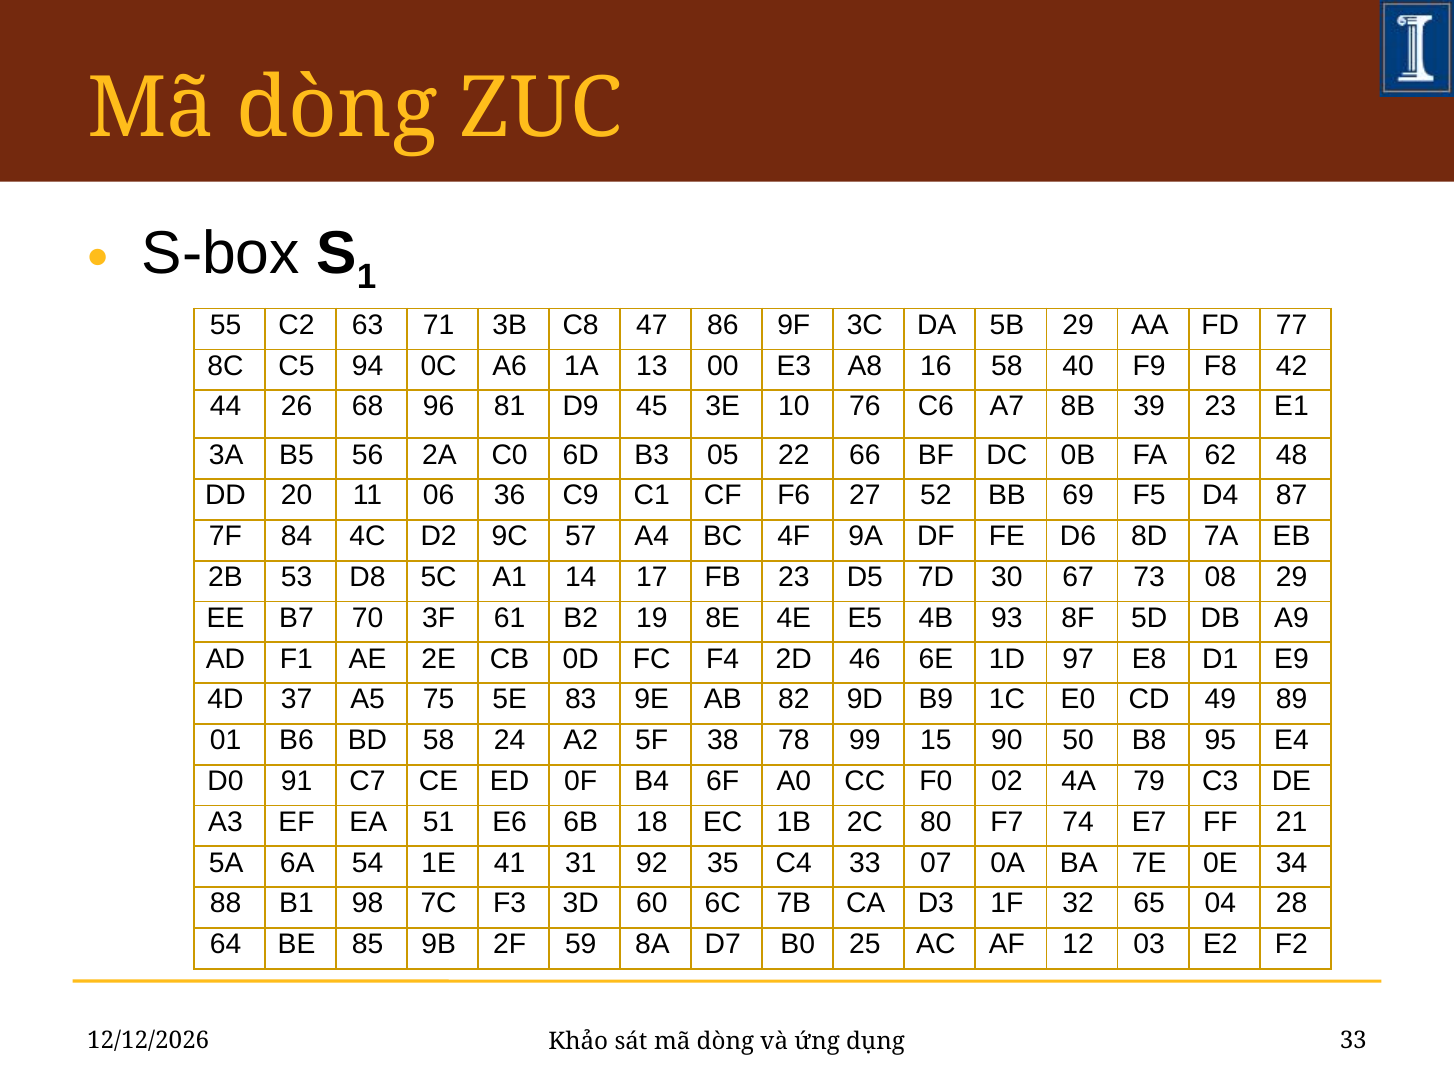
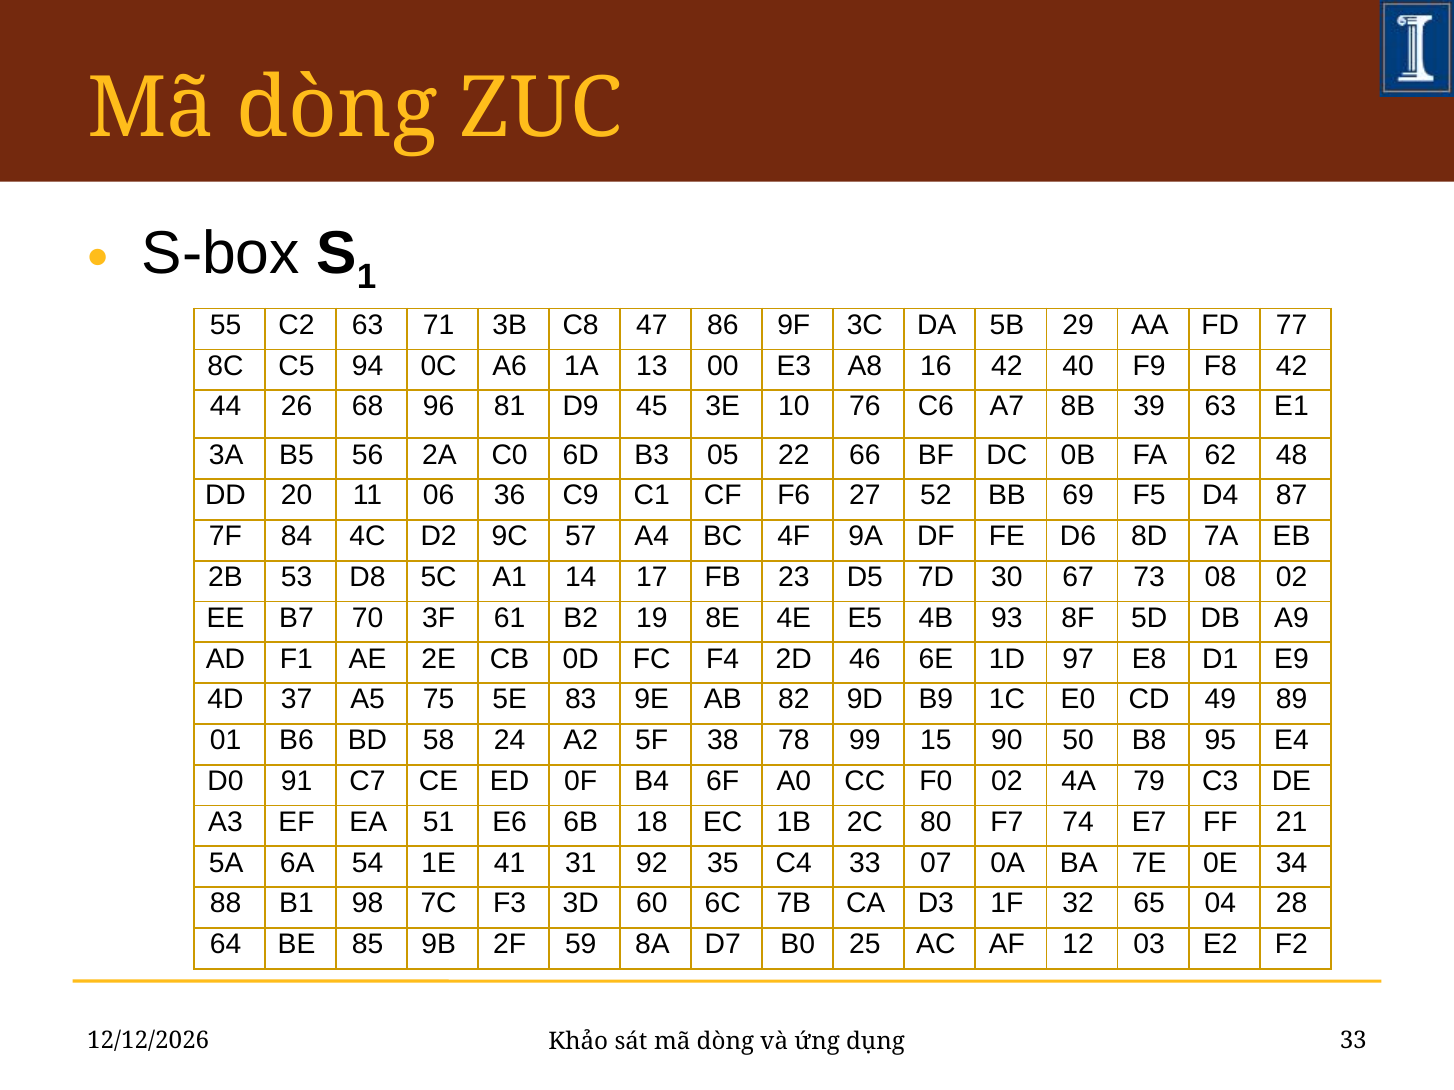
16 58: 58 -> 42 (1007, 366)
39 23: 23 -> 63 (1220, 407)
08 29: 29 -> 02 (1292, 577)
